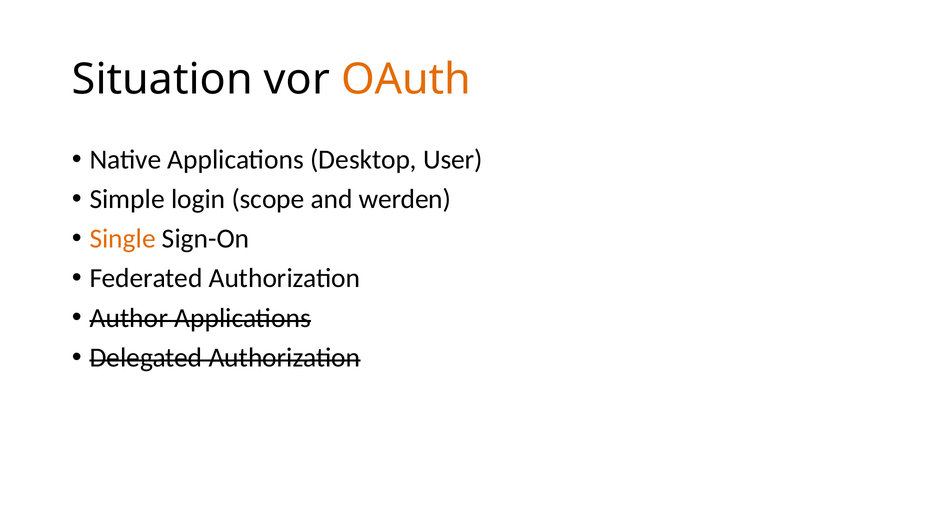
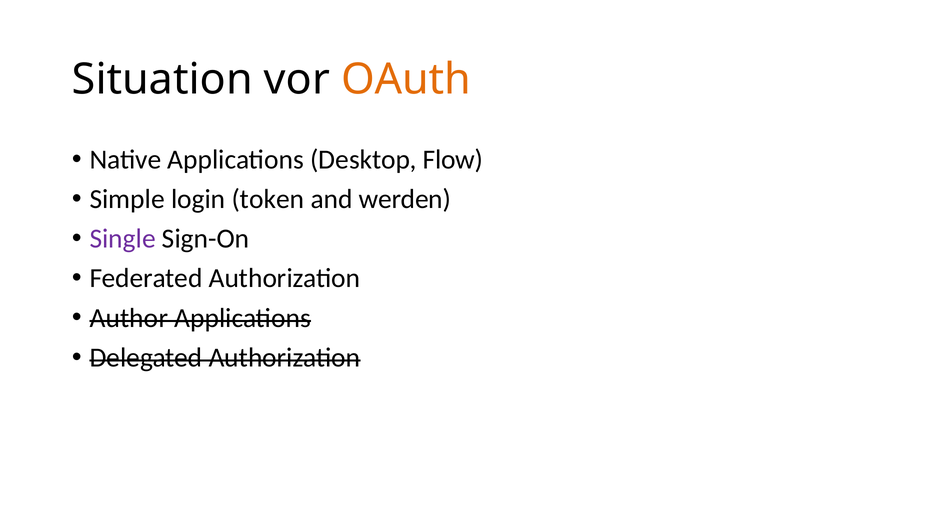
User: User -> Flow (453, 159)
scope: scope -> token (268, 199)
Single colour: orange -> purple (123, 239)
